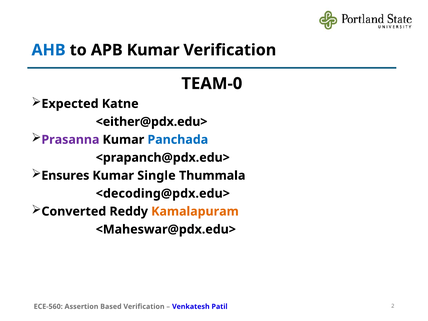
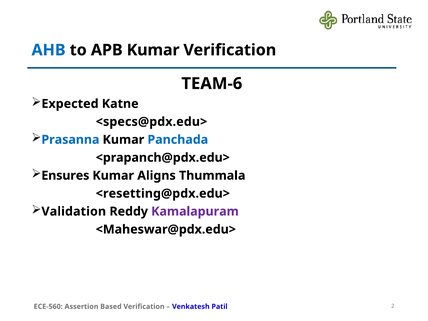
TEAM-0: TEAM-0 -> TEAM-6 (212, 84)
<either@pdx.edu>: <either@pdx.edu> -> <specs@pdx.edu> (151, 122)
Prasanna colour: purple -> blue (70, 140)
Single: Single -> Aligns (157, 176)
<decoding@pdx.edu>: <decoding@pdx.edu> -> <resetting@pdx.edu> (163, 194)
Converted: Converted -> Validation (74, 211)
Kamalapuram colour: orange -> purple (195, 211)
